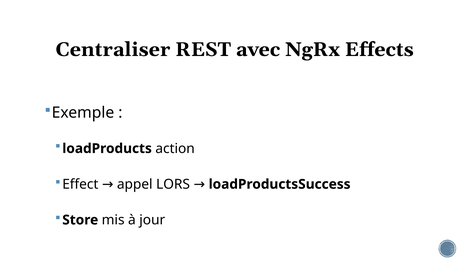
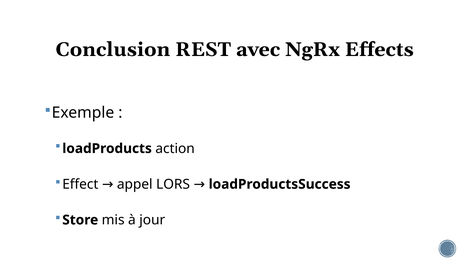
Centraliser: Centraliser -> Conclusion (113, 49)
